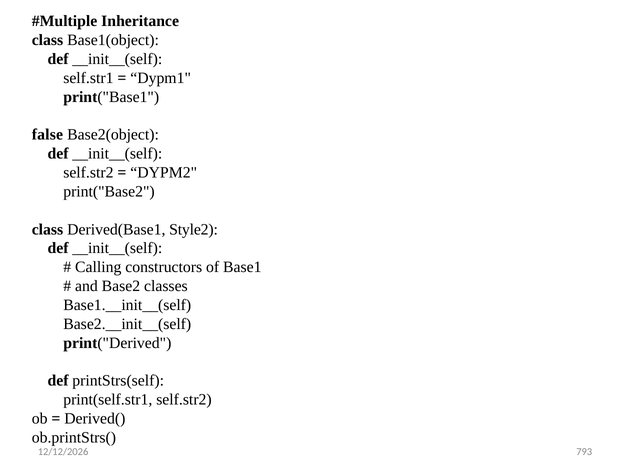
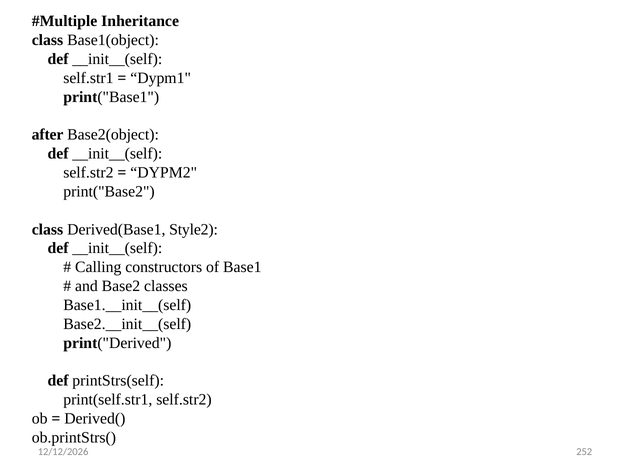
false: false -> after (48, 135)
793: 793 -> 252 (584, 451)
